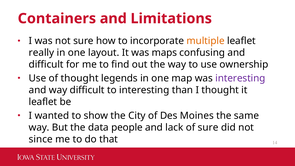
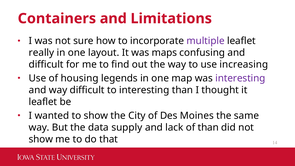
multiple colour: orange -> purple (206, 41)
ownership: ownership -> increasing (244, 64)
of thought: thought -> housing (80, 78)
people: people -> supply (127, 127)
of sure: sure -> than (208, 127)
since: since -> show (41, 139)
